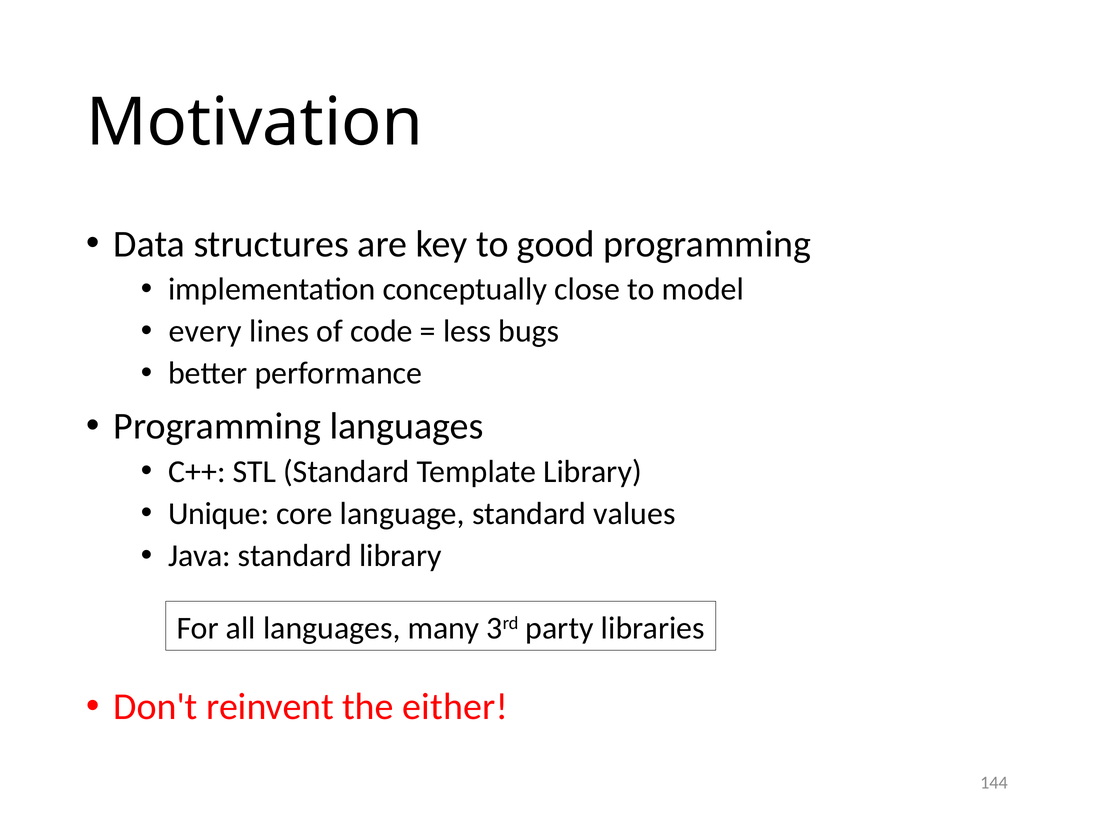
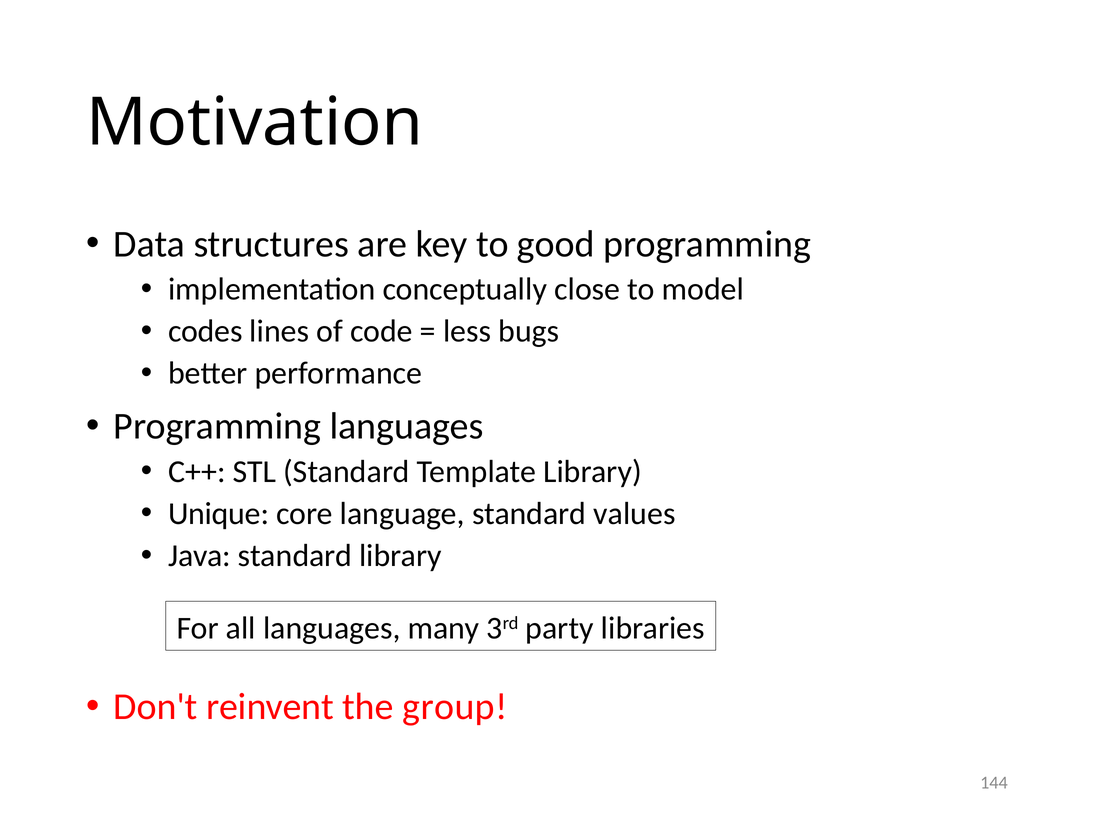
every: every -> codes (205, 332)
either: either -> group (455, 707)
